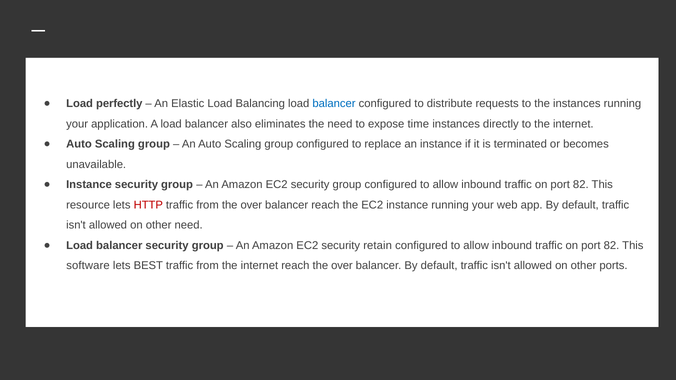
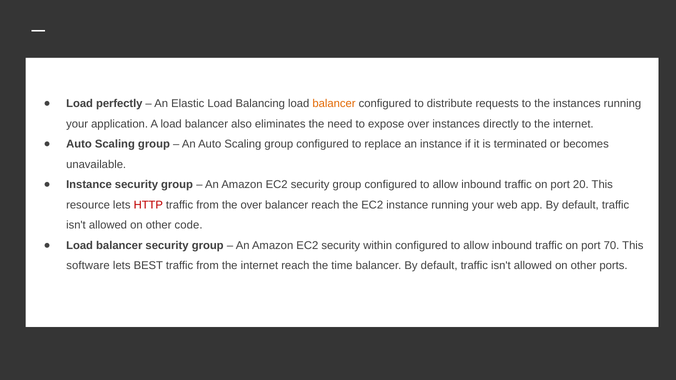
balancer colour: blue -> orange (334, 104)
expose time: time -> over (418, 124)
82: 82 -> 20 (581, 185)
other need: need -> code (189, 225)
retain: retain -> within (378, 246)
82: 82 -> 70 (611, 246)
reach the over: over -> time (342, 266)
